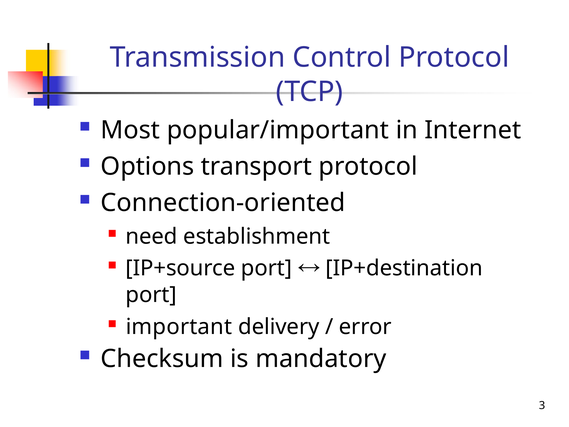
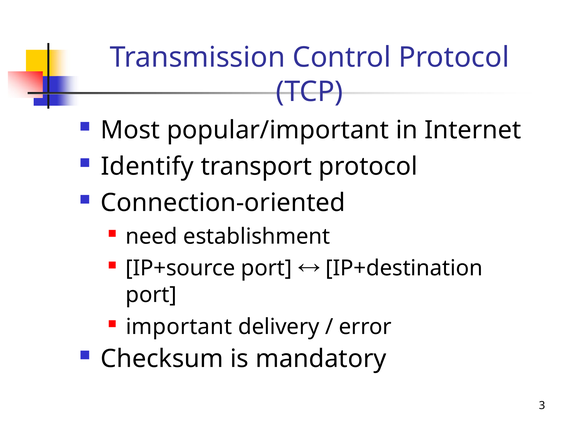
Options: Options -> Identify (147, 166)
